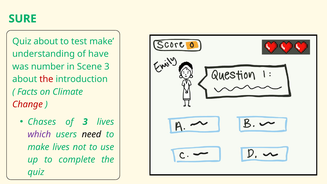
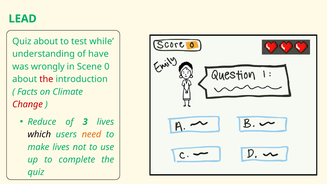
SURE: SURE -> LEAD (23, 19)
test make: make -> while (102, 41)
number: number -> wrongly (48, 67)
Scene 3: 3 -> 0 (107, 67)
Chases: Chases -> Reduce (42, 122)
which colour: purple -> black (39, 134)
need colour: black -> orange (91, 134)
